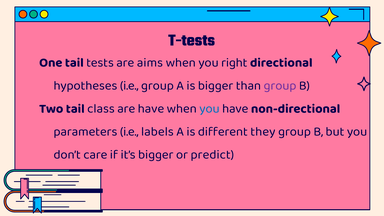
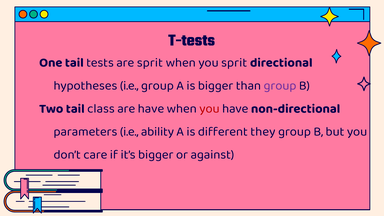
are aims: aims -> sprit (150, 62)
you right: right -> sprit (234, 62)
you colour: blue -> red (209, 108)
labels: labels -> ability (157, 131)
predict: predict -> against (212, 155)
